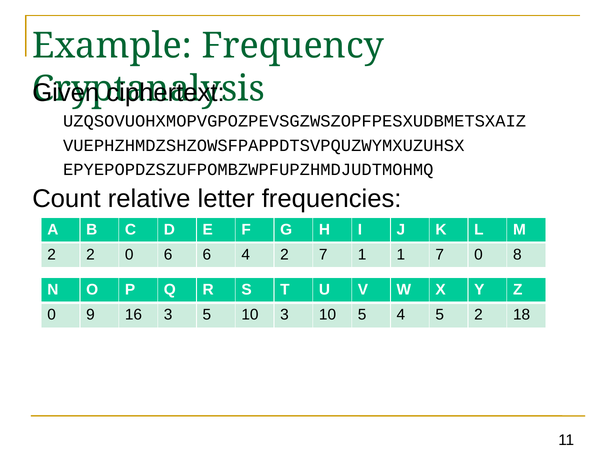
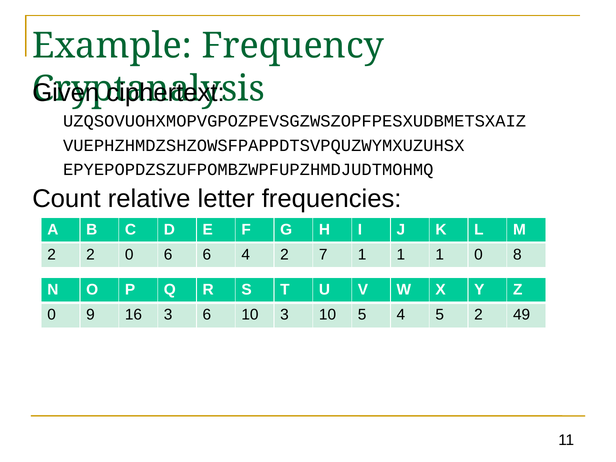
1 1 7: 7 -> 1 (440, 255)
3 5: 5 -> 6 (207, 315)
18: 18 -> 49 (522, 315)
